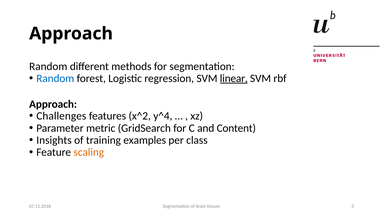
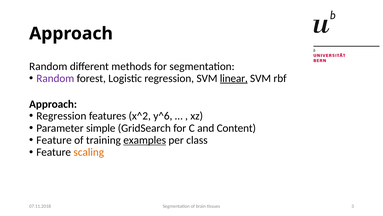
Random colour: blue -> purple (55, 78)
Challenges: Challenges -> Regression (61, 116)
y^4: y^4 -> y^6 (163, 116)
metric: metric -> simple (101, 128)
Insights: Insights -> Feature (54, 140)
examples underline: none -> present (145, 140)
